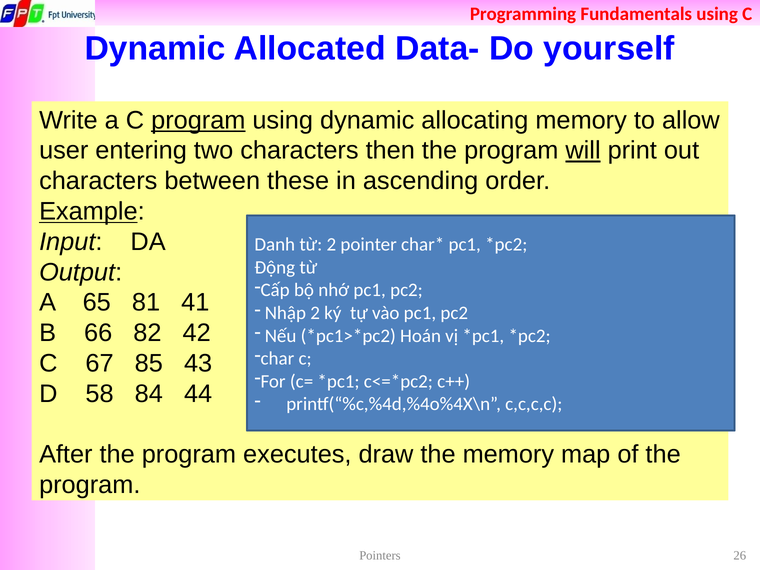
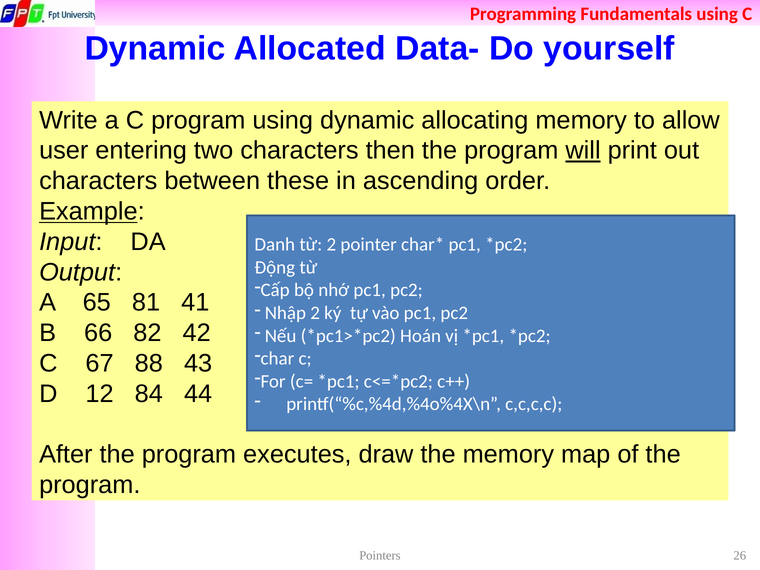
program underline: present -> none (198, 120)
85: 85 -> 88 (149, 363)
58: 58 -> 12 (100, 394)
